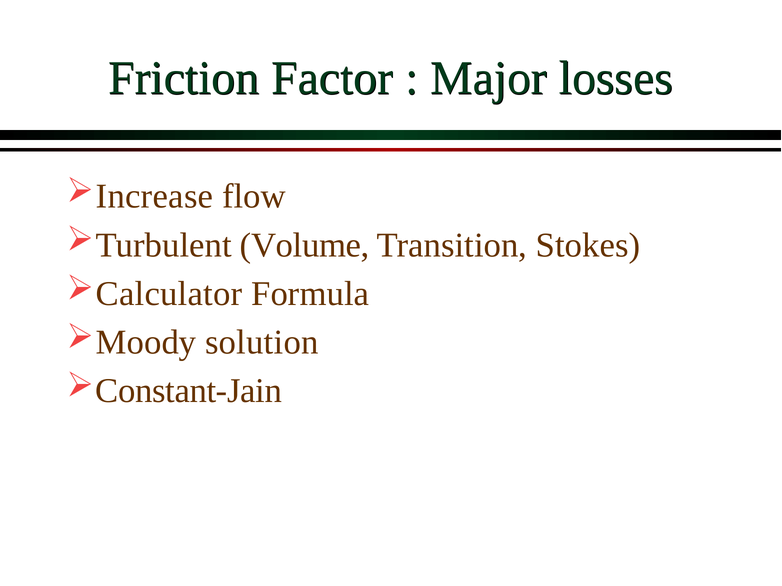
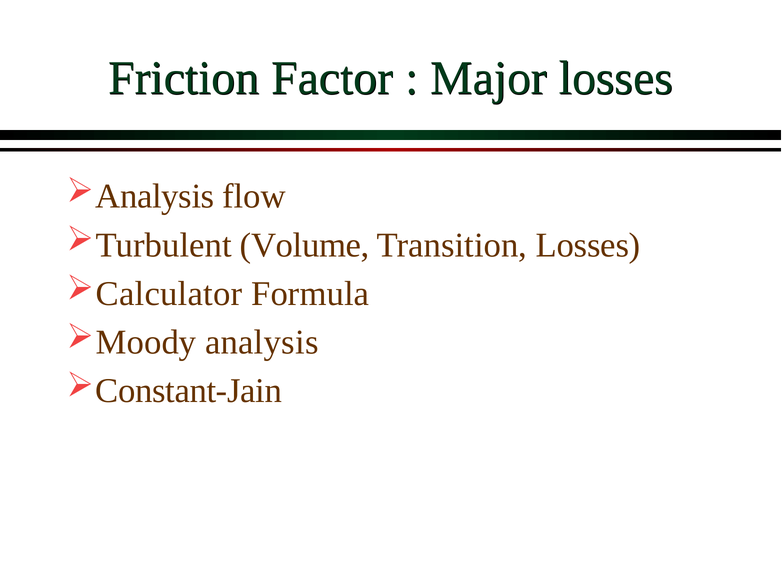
Increase: Increase -> Analysis (155, 197)
Transition Stokes: Stokes -> Losses (588, 245)
Moody solution: solution -> analysis (262, 343)
